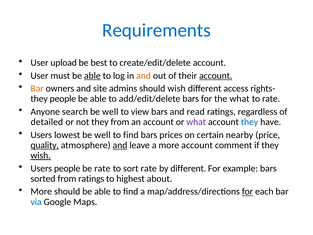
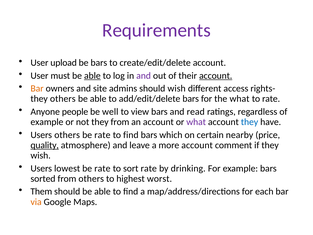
Requirements colour: blue -> purple (156, 30)
be best: best -> bars (99, 63)
and colour: orange -> purple (144, 76)
they people: people -> others (63, 99)
search: search -> people (75, 112)
detailed: detailed -> example (47, 122)
Users lowest: lowest -> others (67, 135)
well: well -> rate (102, 135)
prices: prices -> which (171, 135)
and underline: present -> none (120, 145)
wish underline: present -> none (41, 155)
Users people: people -> lowest (67, 168)
by different: different -> drinking (188, 168)
from ratings: ratings -> others (91, 179)
about: about -> worst (159, 179)
More: More -> Them (41, 191)
for underline: present -> none (247, 191)
via colour: blue -> orange (36, 202)
